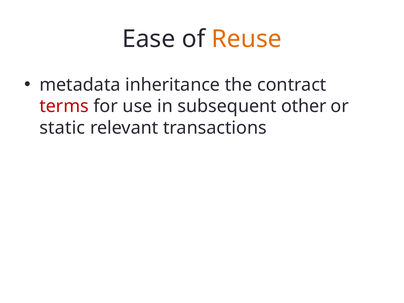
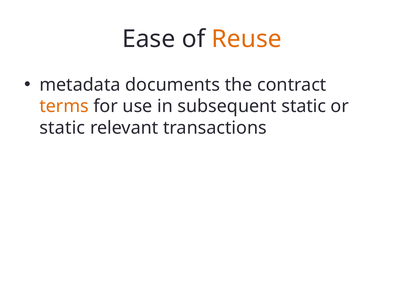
inheritance: inheritance -> documents (173, 85)
terms colour: red -> orange (64, 106)
subsequent other: other -> static (304, 106)
